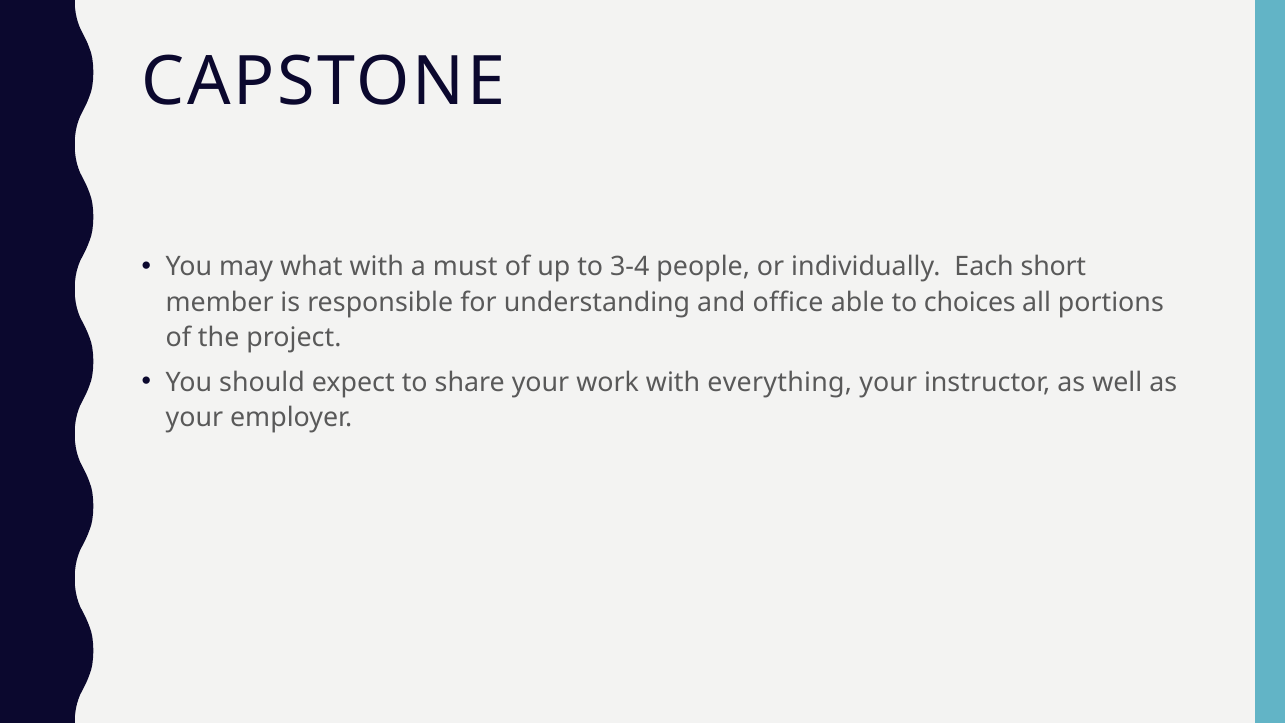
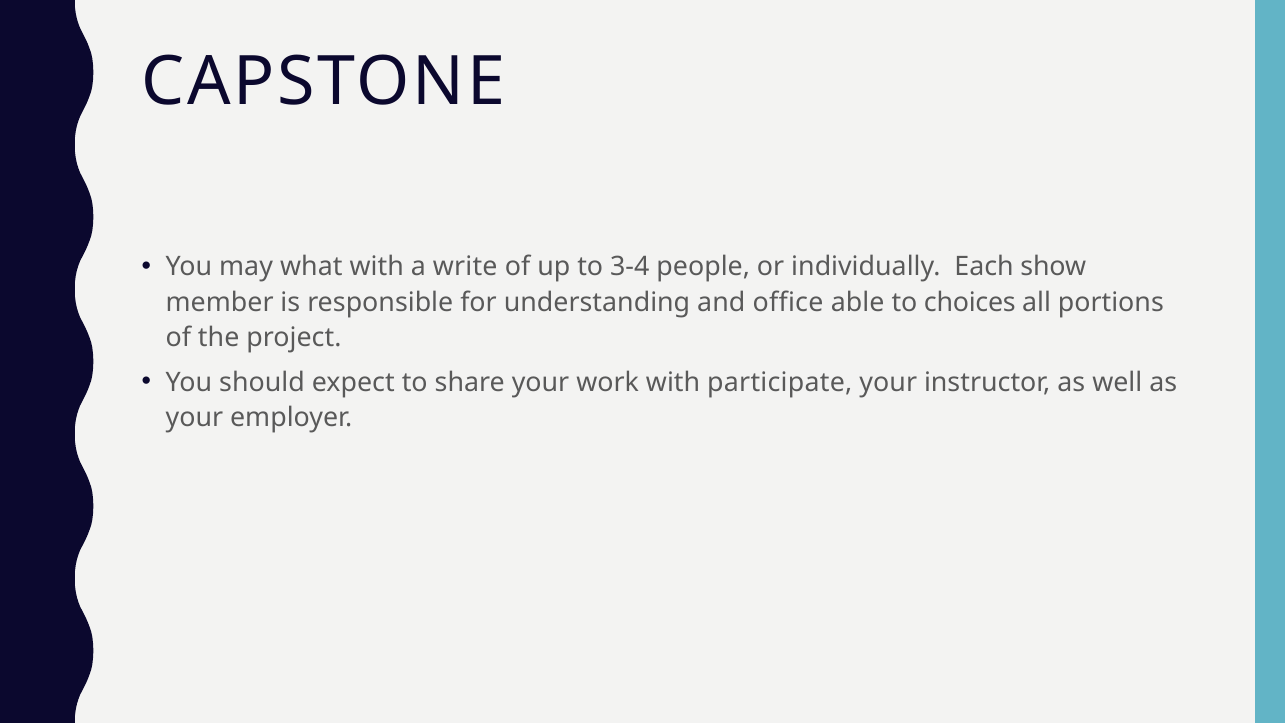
must: must -> write (465, 267)
short: short -> show (1053, 267)
everything: everything -> participate (780, 382)
